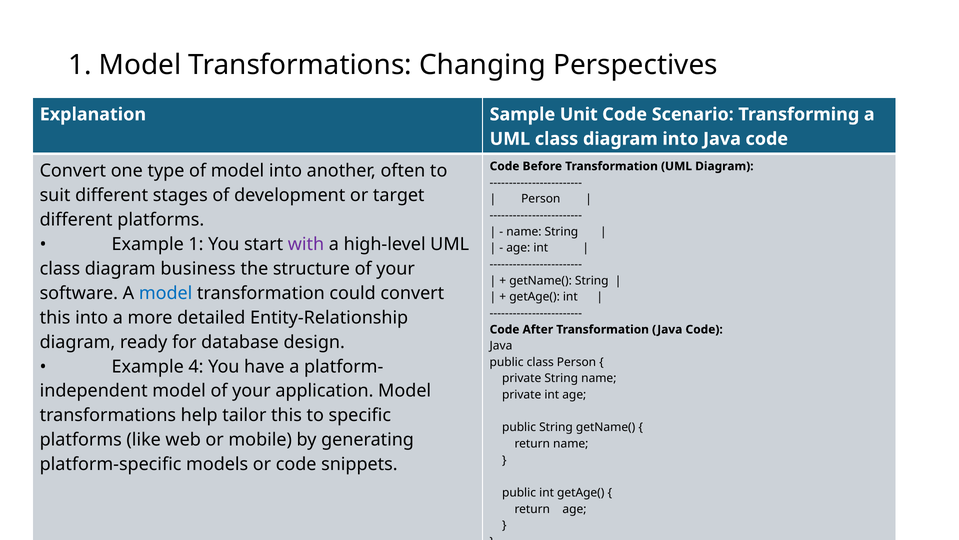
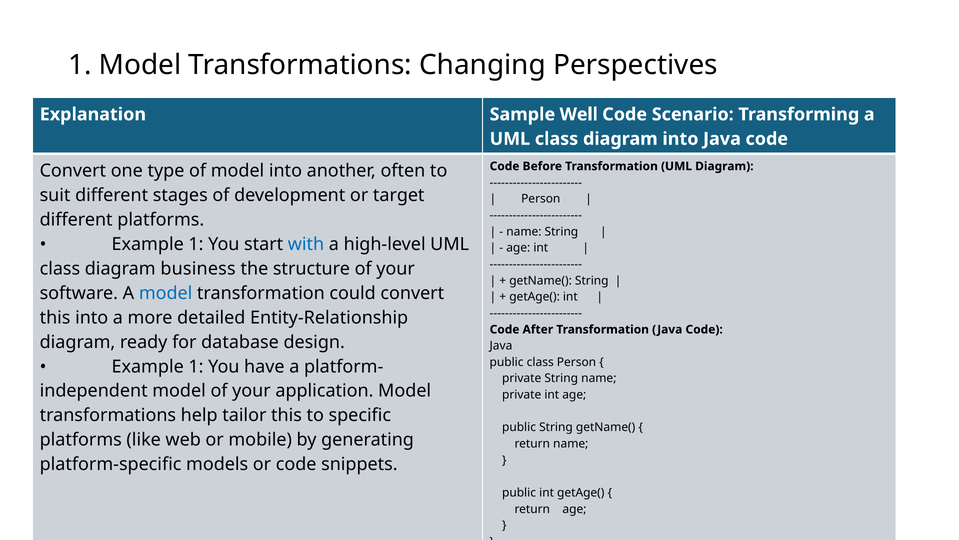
Unit: Unit -> Well (579, 114)
with colour: purple -> blue (306, 244)
4: 4 -> 1 (196, 366)
